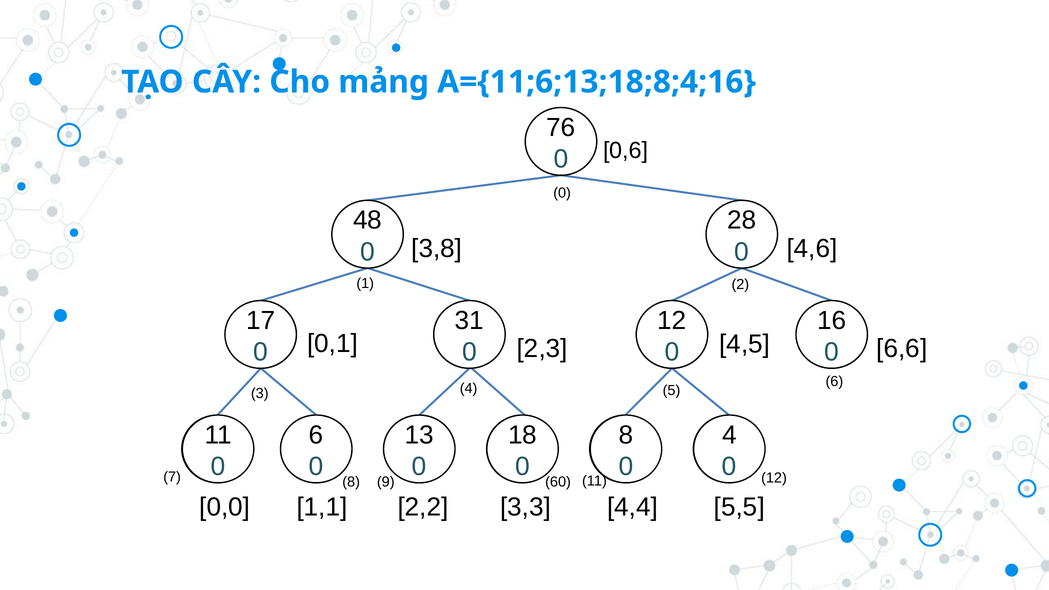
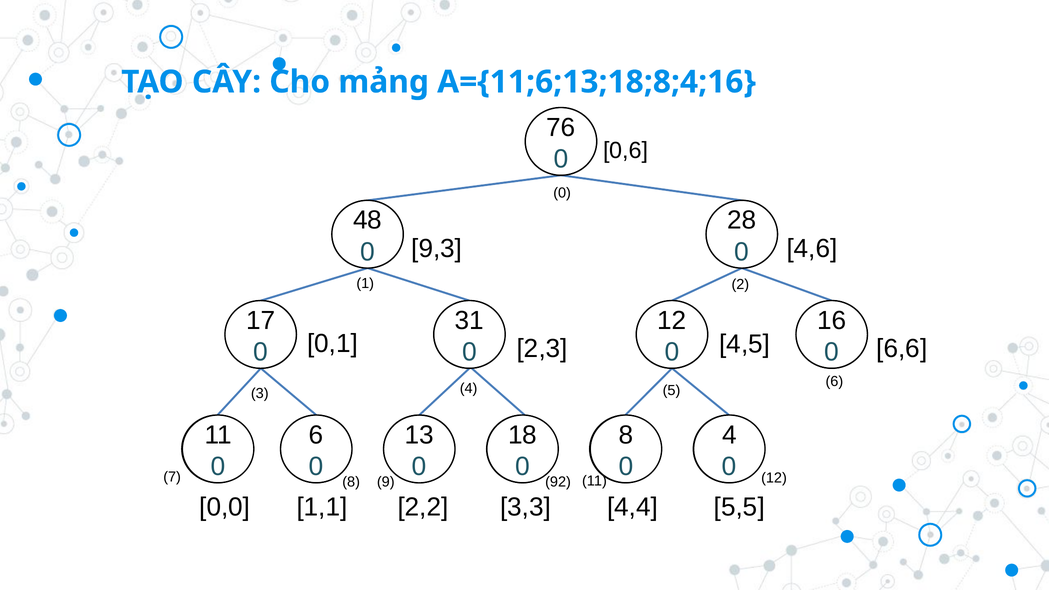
3,8: 3,8 -> 9,3 (437, 248)
60: 60 -> 92 (558, 482)
